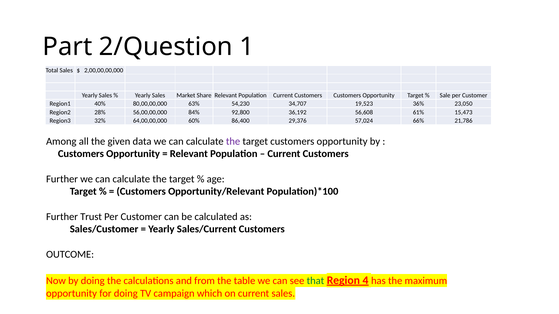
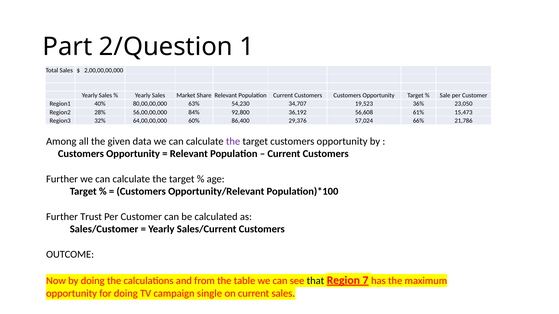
that colour: green -> black (315, 281)
4: 4 -> 7 (366, 281)
which: which -> single (210, 294)
